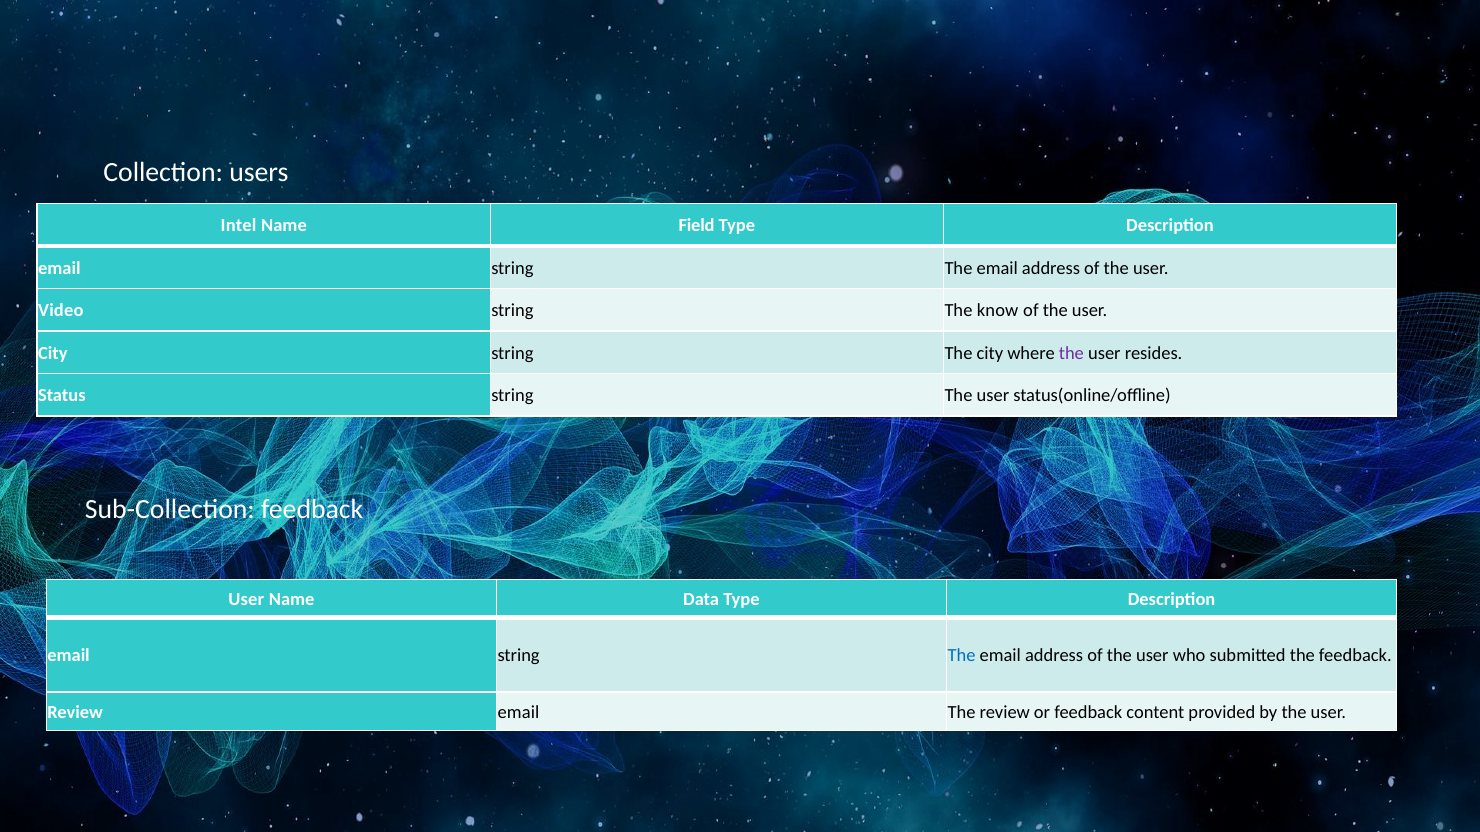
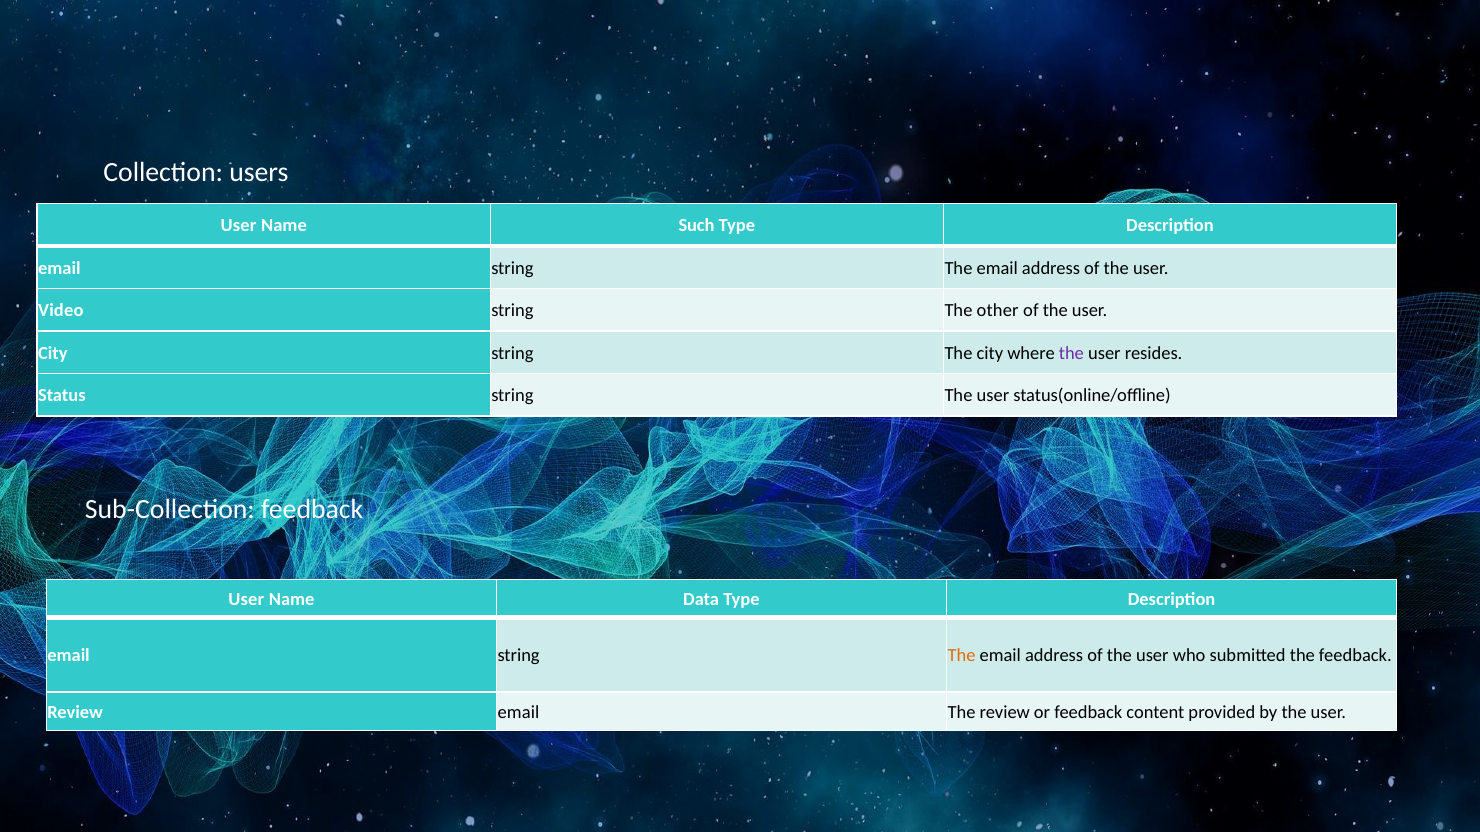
Intel: Intel -> User (239, 226)
Field: Field -> Such (697, 226)
know: know -> other (998, 311)
The colour: blue -> orange (962, 656)
